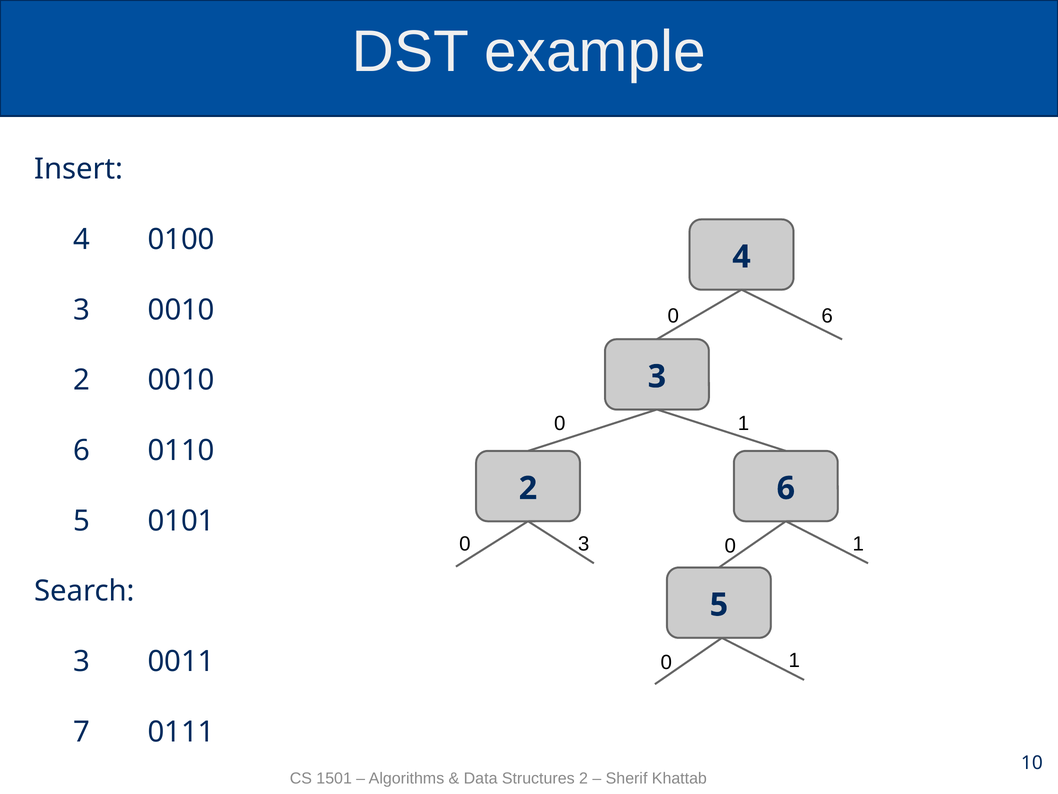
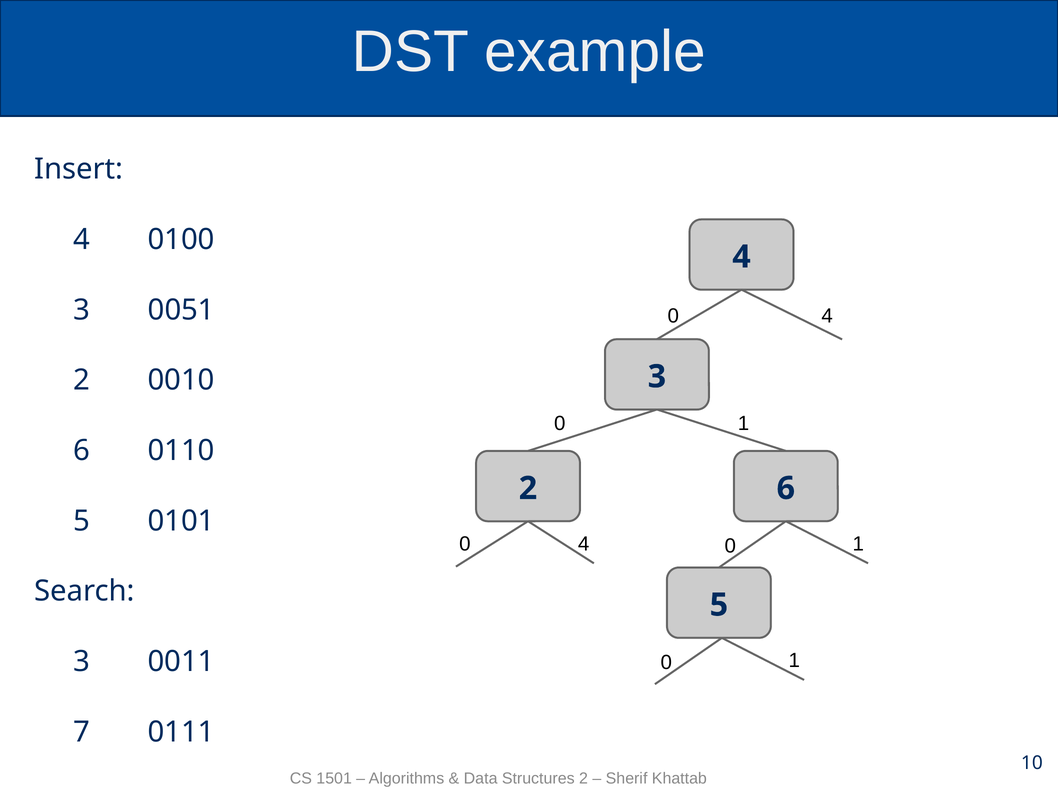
0010: 0010 -> 0051 (181, 310)
6: 6 -> 4 (827, 316)
3: 3 -> 4 (584, 544)
